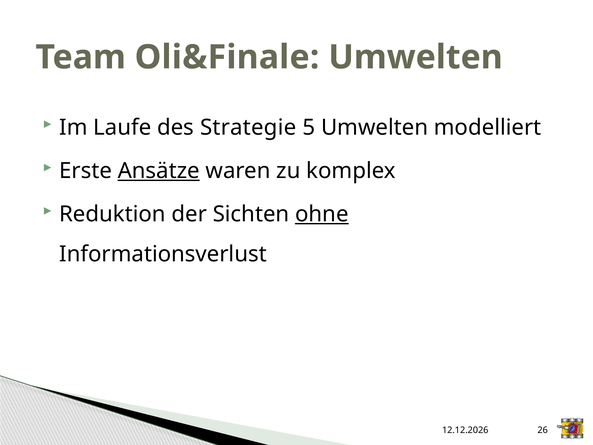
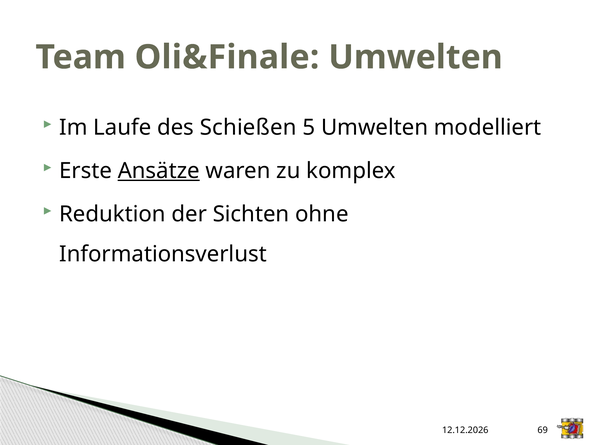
Strategie: Strategie -> Schießen (248, 127)
ohne underline: present -> none (322, 214)
26: 26 -> 69 (543, 430)
